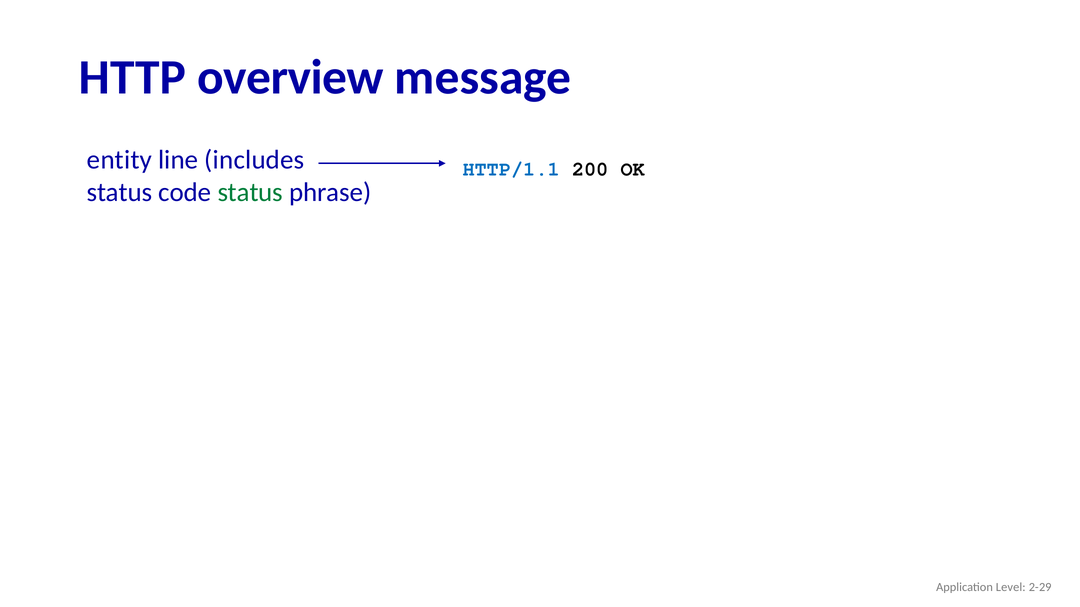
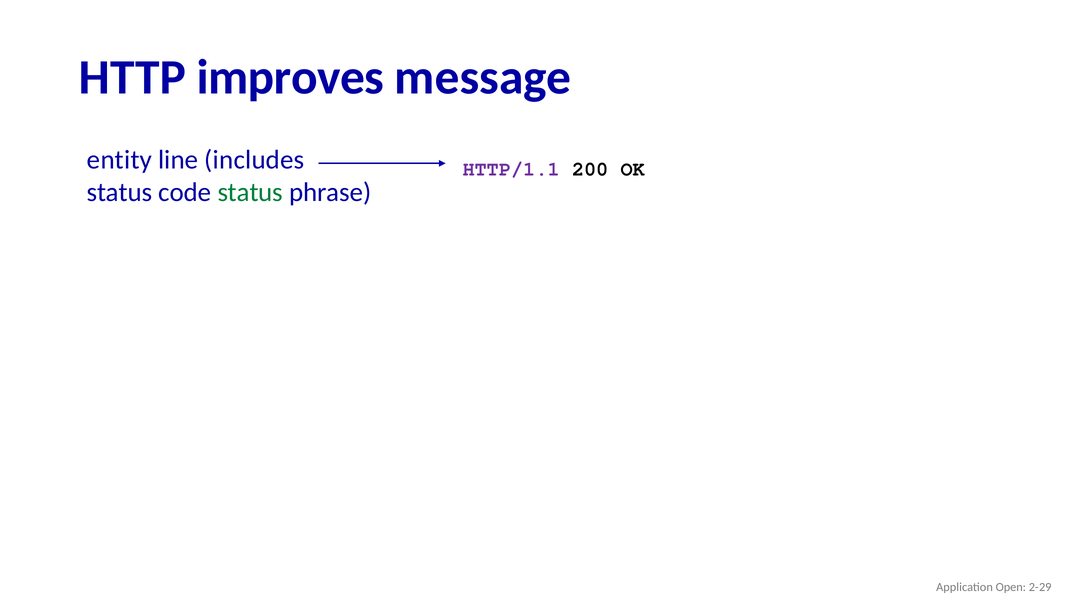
overview: overview -> improves (290, 77)
HTTP/1.1 colour: blue -> purple (511, 169)
Level: Level -> Open (1011, 588)
